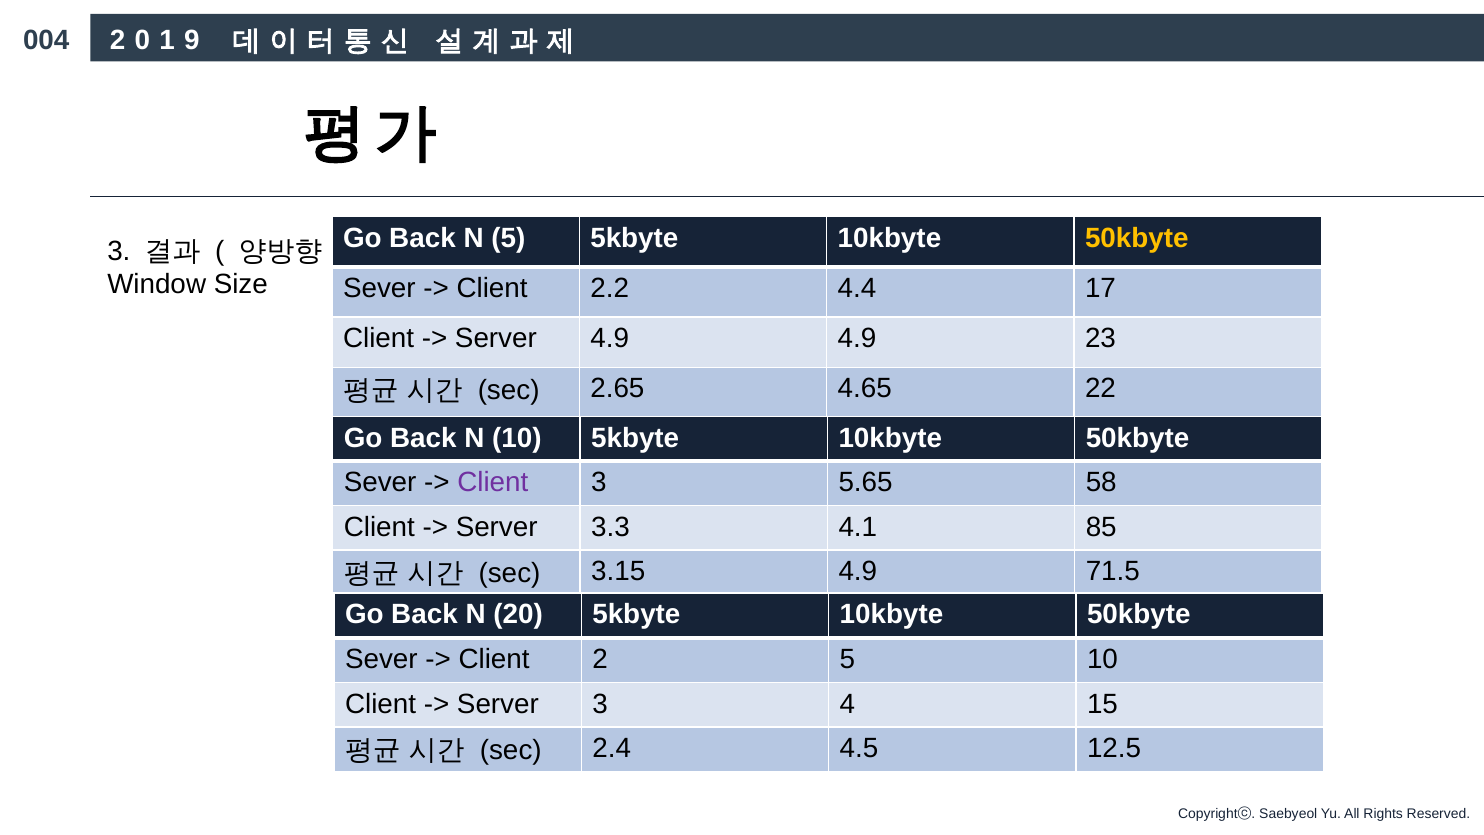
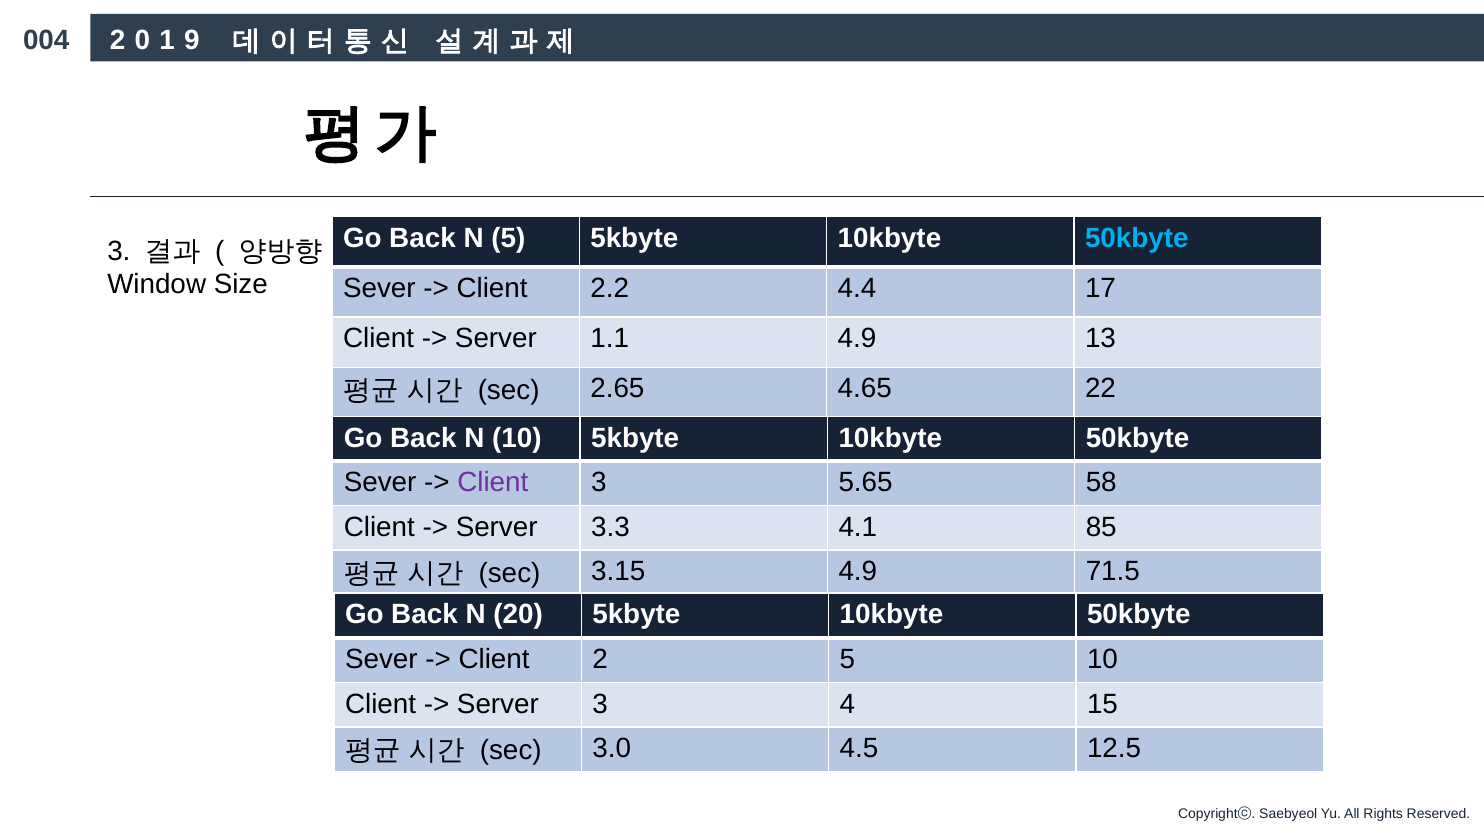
50kbyte colour: yellow -> light blue (1137, 238)
Server 4.9: 4.9 -> 1.1 (610, 338)
23: 23 -> 13 (1100, 338)
2.4: 2.4 -> 3.0 (612, 748)
